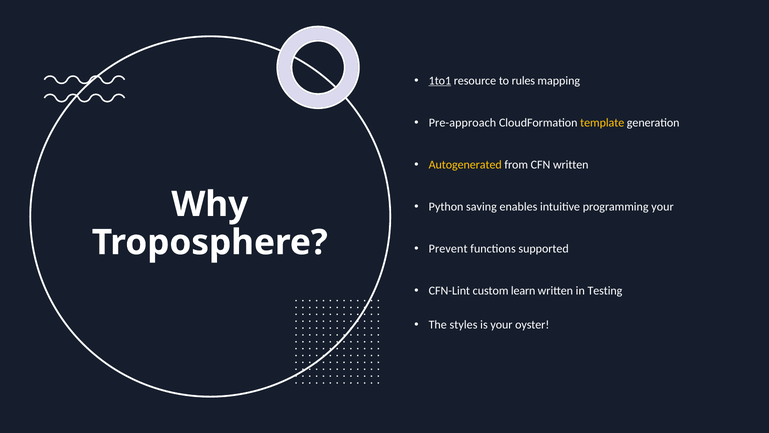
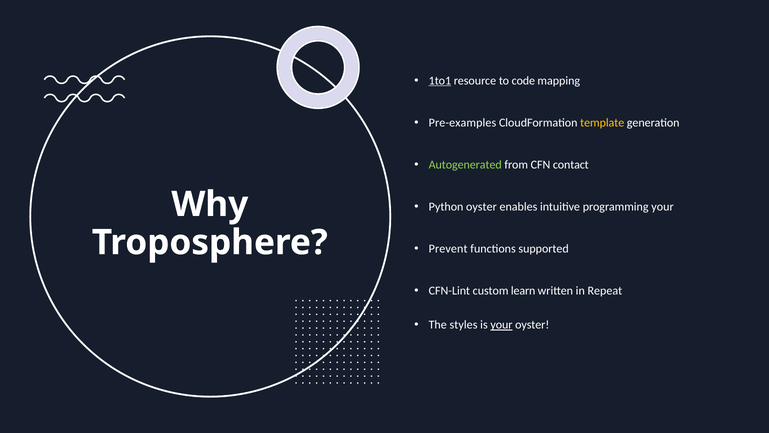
rules: rules -> code (523, 81)
Pre-approach: Pre-approach -> Pre-examples (462, 123)
Autogenerated colour: yellow -> light green (465, 165)
CFN written: written -> contact (571, 165)
Python saving: saving -> oyster (481, 207)
Testing: Testing -> Repeat (605, 291)
your underline: none -> present (501, 325)
